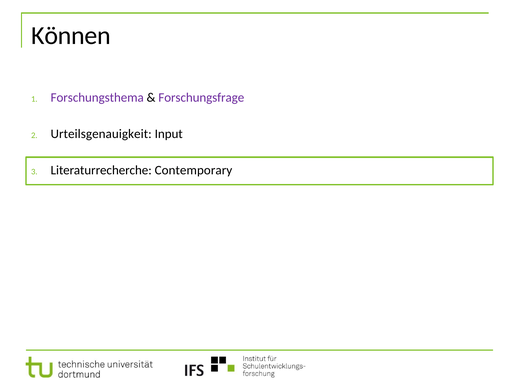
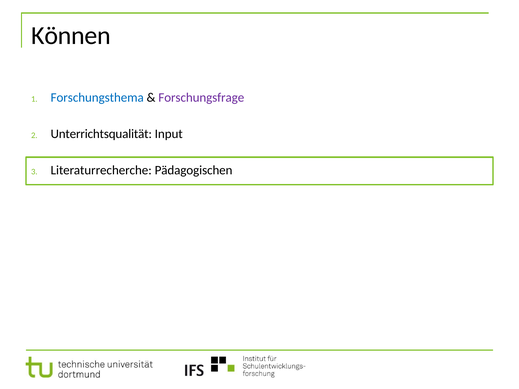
Forschungsthema colour: purple -> blue (97, 98)
Urteilsgenauigkeit: Urteilsgenauigkeit -> Unterrichtsqualität (101, 134)
Contemporary: Contemporary -> Pädagogischen (194, 170)
